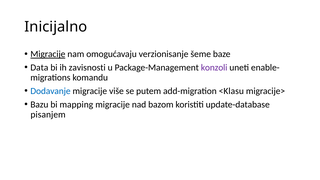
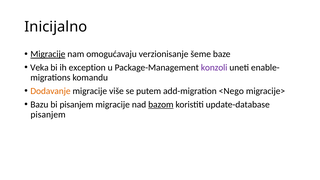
Data: Data -> Veka (39, 68)
zavisnosti: zavisnosti -> exception (87, 68)
Dodavanje colour: blue -> orange (50, 91)
<Klasu: <Klasu -> <Nego (231, 91)
bi mapping: mapping -> pisanjem (76, 104)
bazom underline: none -> present (161, 104)
